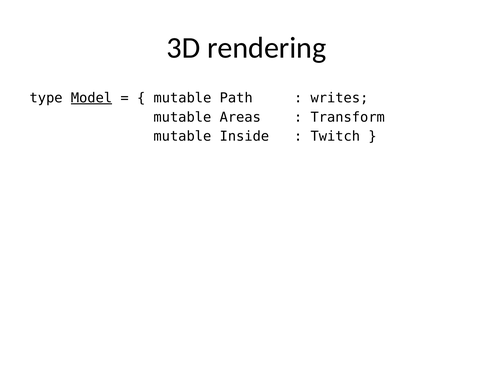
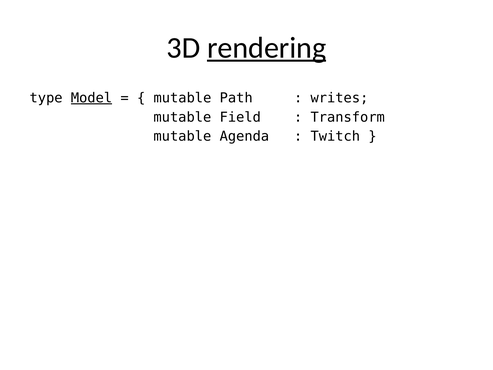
rendering underline: none -> present (267, 48)
Areas: Areas -> Field (240, 117)
Inside: Inside -> Agenda (244, 136)
